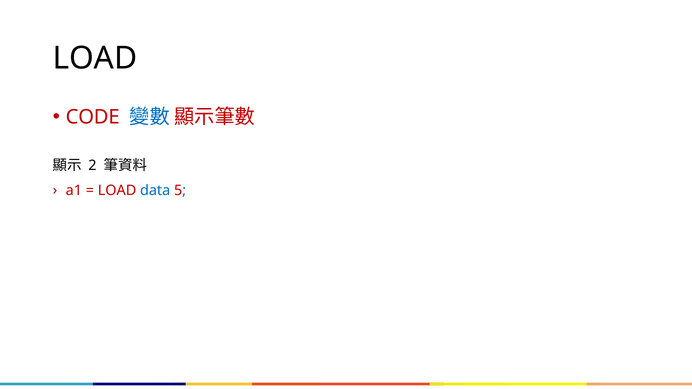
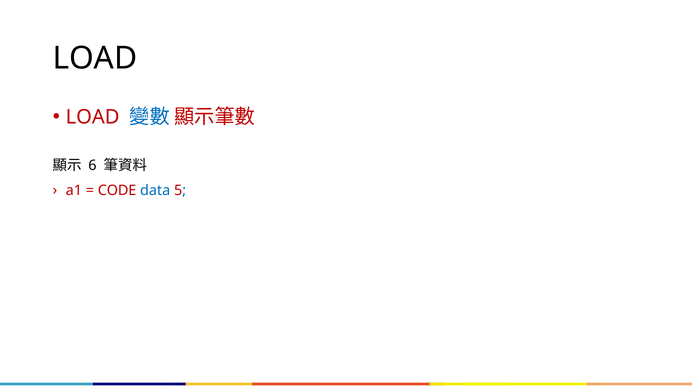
CODE: CODE -> LOAD (93, 117)
2: 2 -> 6 (92, 166)
LOAD: LOAD -> CODE (117, 190)
